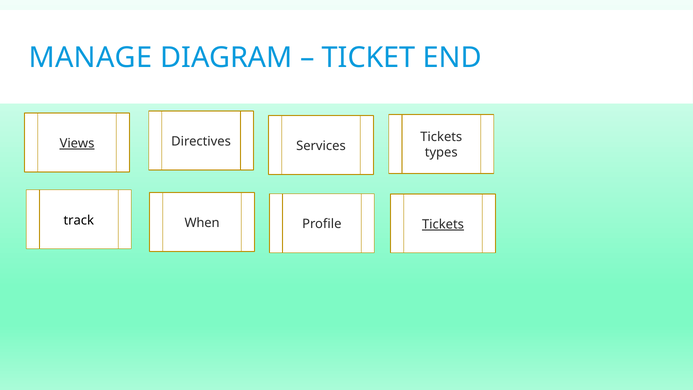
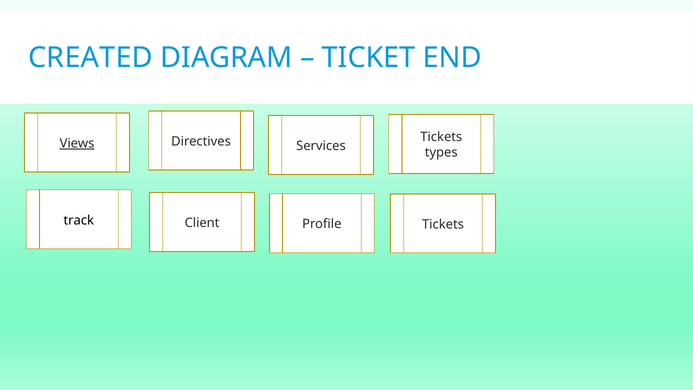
MANAGE: MANAGE -> CREATED (90, 58)
Tickets underline: present -> none (443, 224)
When: When -> Client (202, 223)
